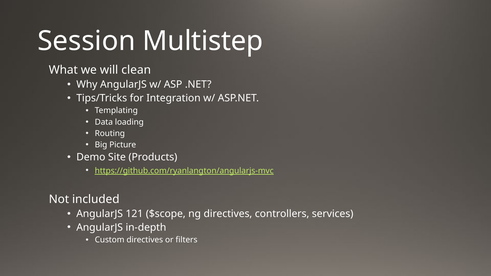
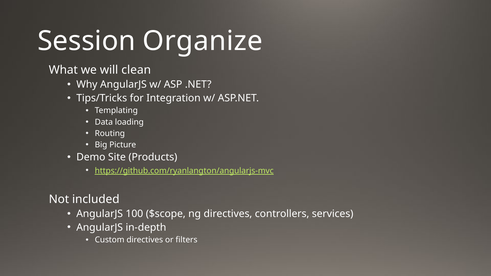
Multistep: Multistep -> Organize (203, 41)
121: 121 -> 100 (134, 214)
